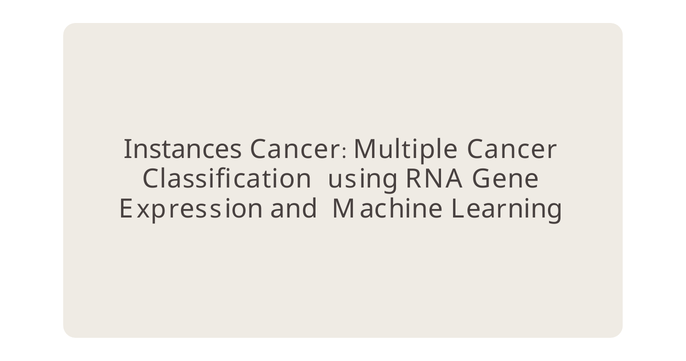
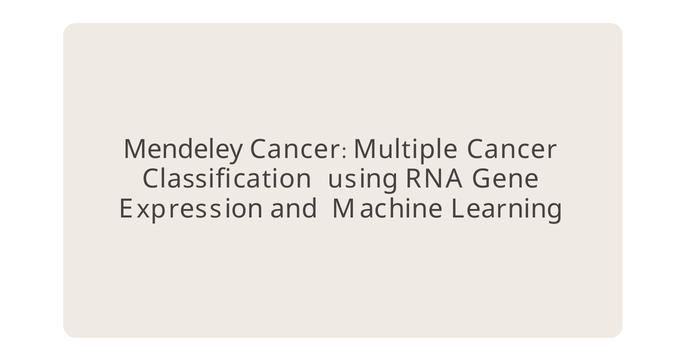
Instances: Instances -> Mendeley (183, 149)
